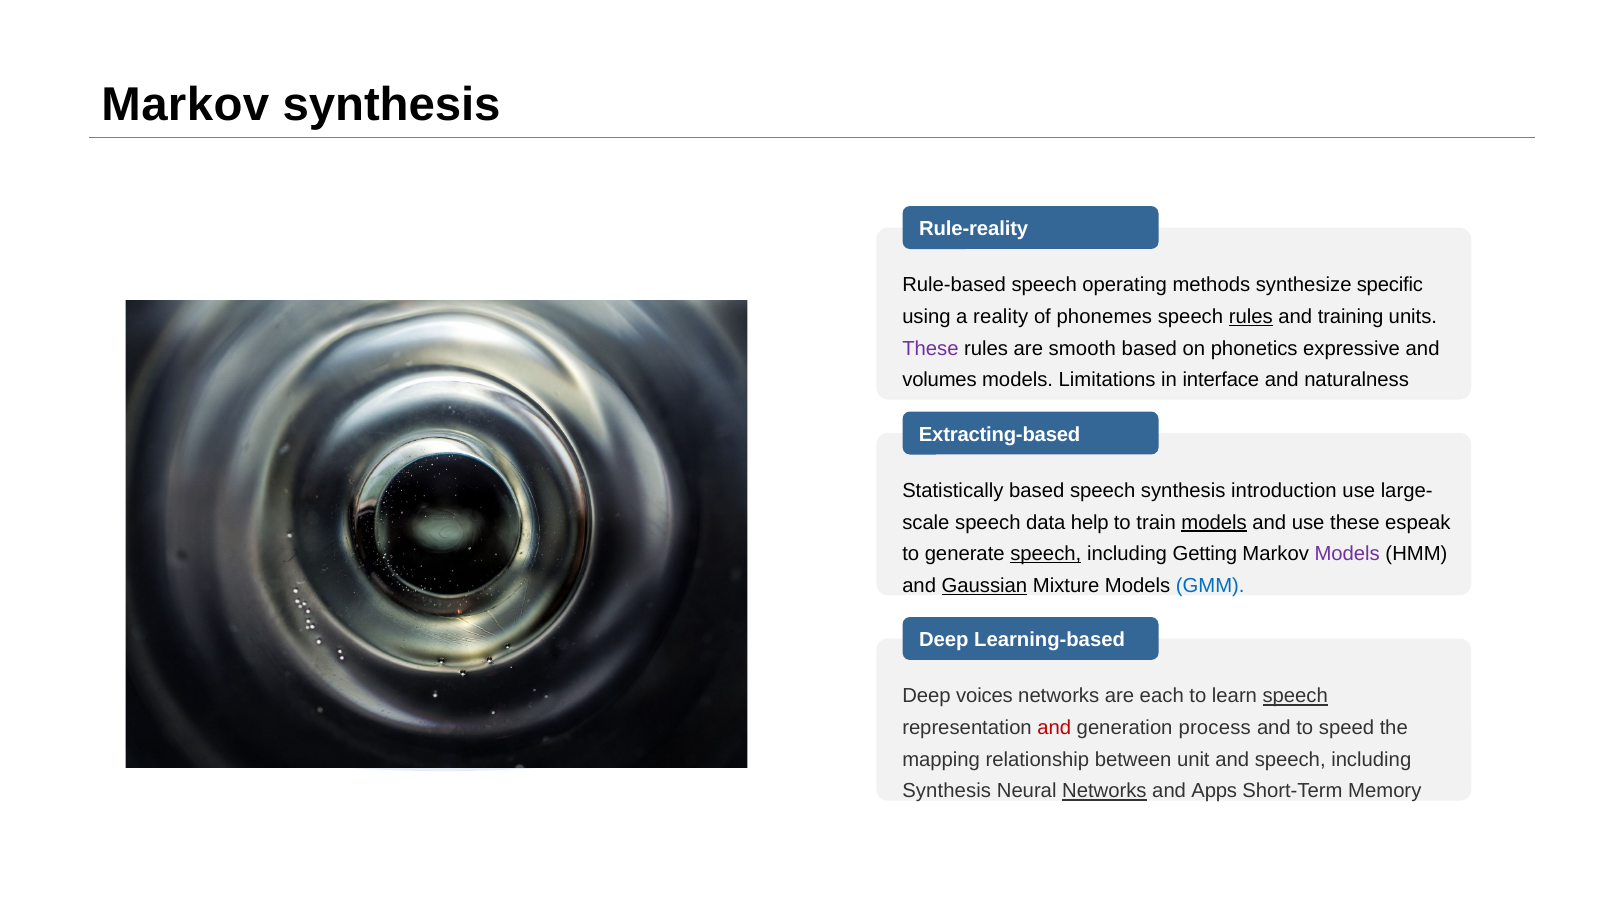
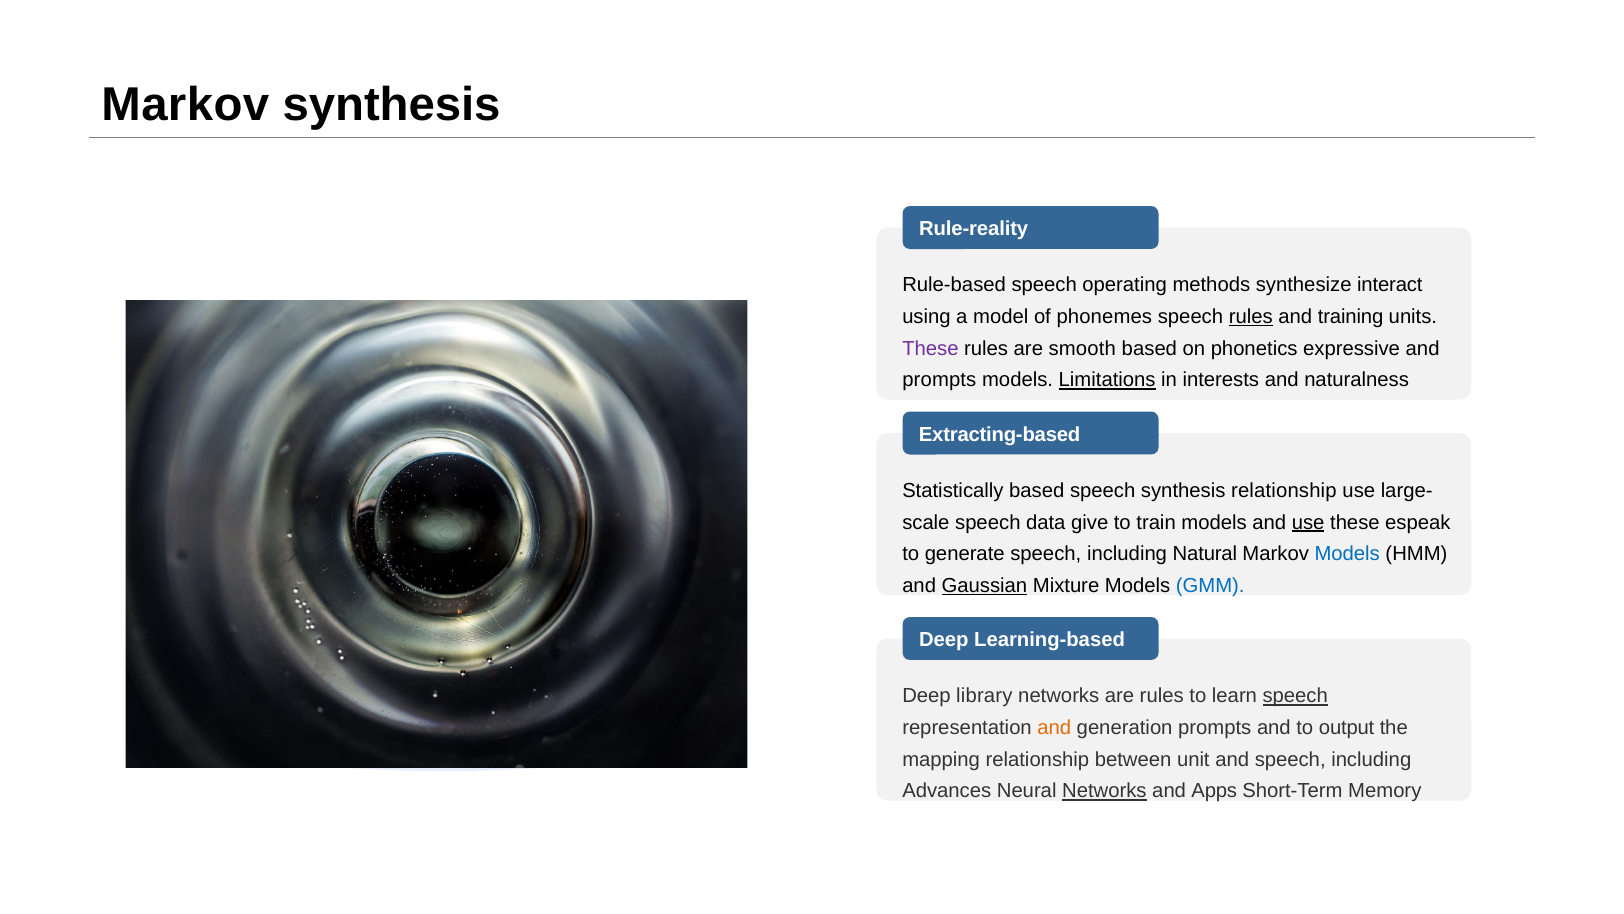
specific: specific -> interact (1390, 285)
reality: reality -> model (1001, 317)
volumes: volumes -> prompts (939, 380)
Limitations underline: none -> present (1107, 380)
interface: interface -> interests (1221, 380)
synthesis introduction: introduction -> relationship (1284, 490)
help: help -> give (1090, 522)
models underline: present -> none (1214, 522)
use underline: none -> present (1308, 522)
speech underline: present -> none (1046, 554)
Getting: Getting -> Natural (1205, 554)
Models colour: purple -> blue (1347, 554)
voices: voices -> library (984, 696)
are each: each -> rules (1162, 696)
and colour: red -> orange (1054, 727)
generation process: process -> prompts (1215, 727)
speed: speed -> output (1347, 727)
Synthesis: Synthesis -> Advances (947, 791)
